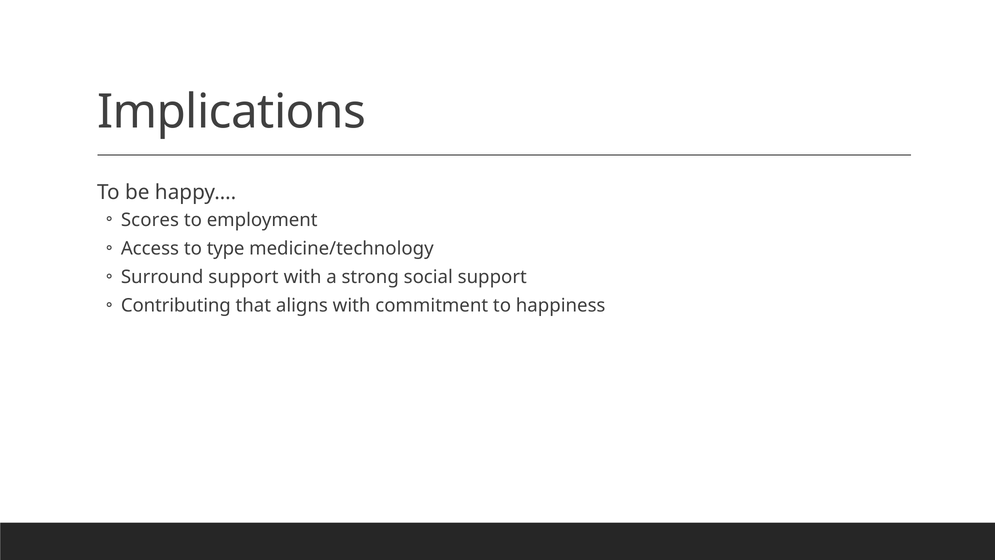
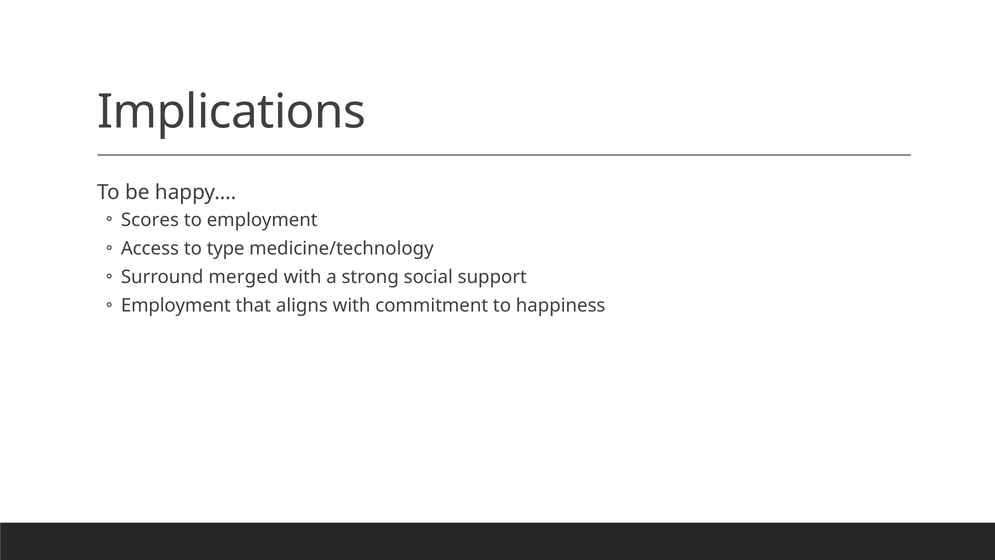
Surround support: support -> merged (243, 277)
Contributing: Contributing -> Employment (176, 306)
